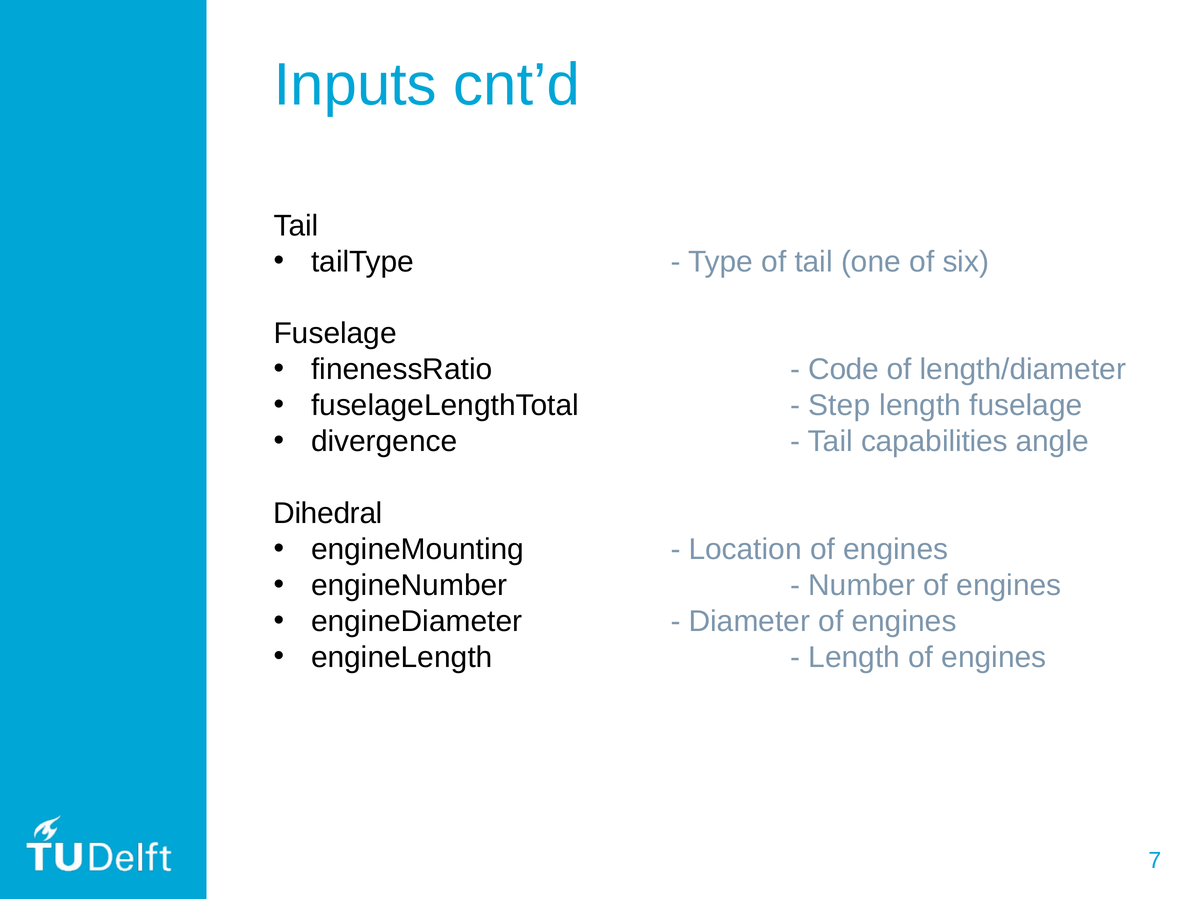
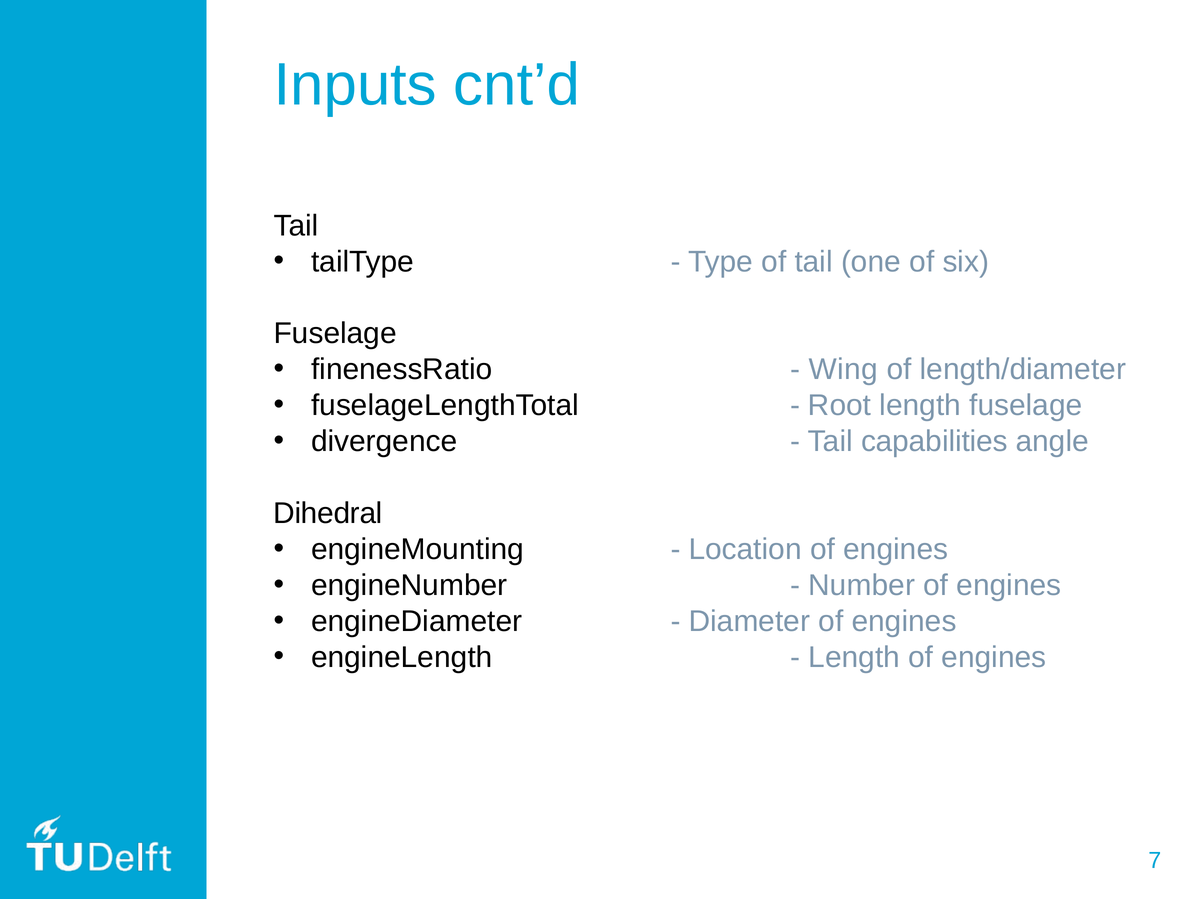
Code: Code -> Wing (843, 369)
Step: Step -> Root (840, 405)
